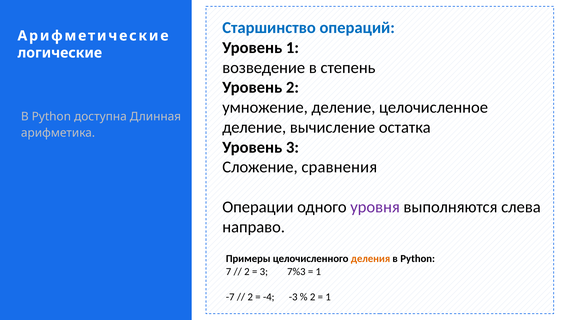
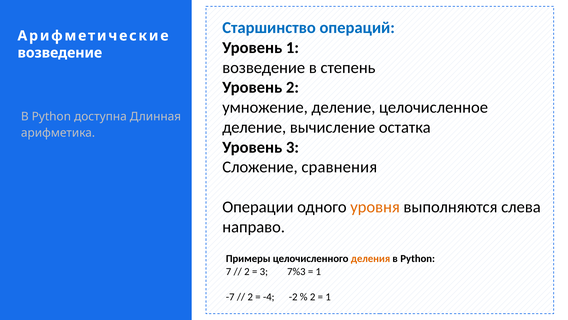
логические: логические -> возведение (60, 53)
уровня colour: purple -> orange (375, 207)
-3: -3 -> -2 (293, 297)
